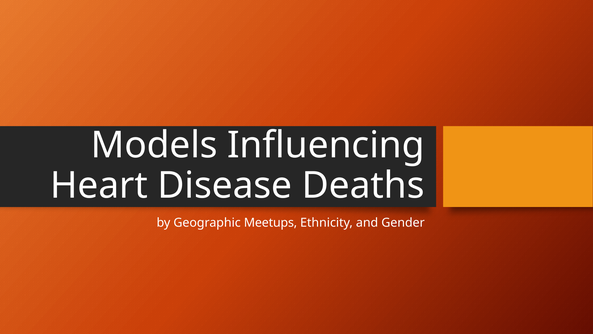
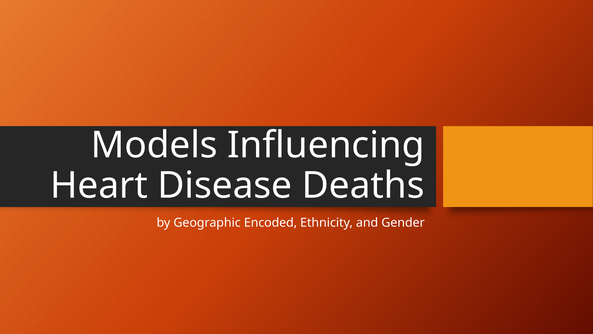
Meetups: Meetups -> Encoded (270, 223)
